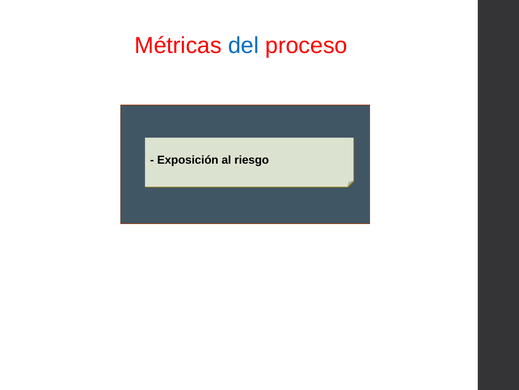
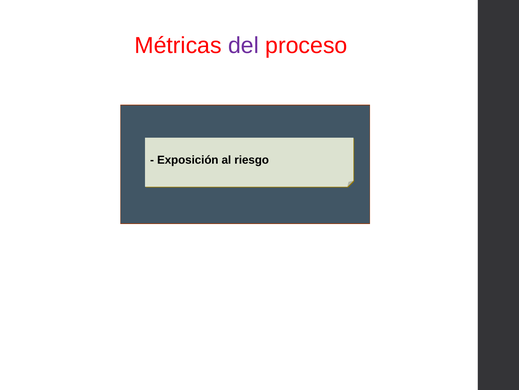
del colour: blue -> purple (243, 46)
